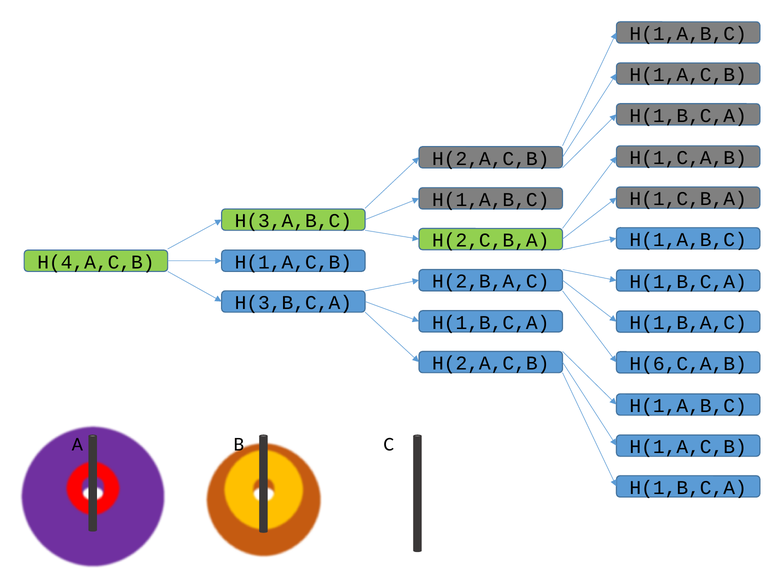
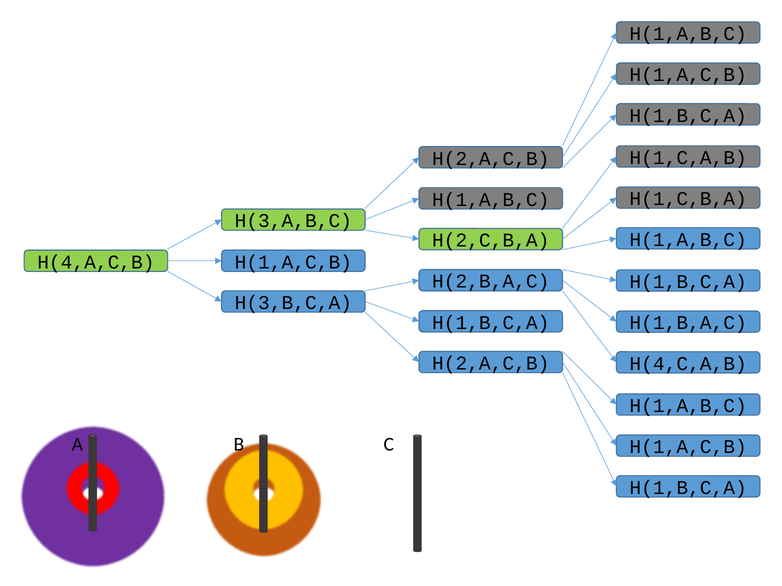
H(6,C,A,B: H(6,C,A,B -> H(4,C,A,B (688, 364)
